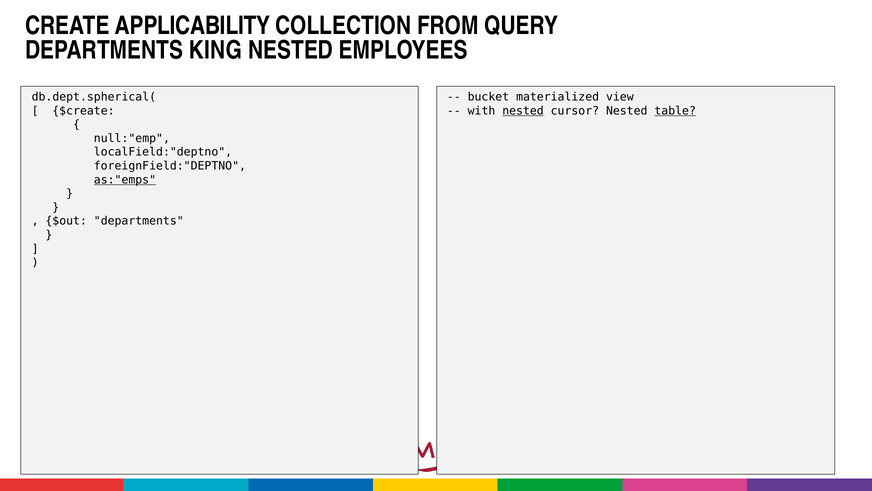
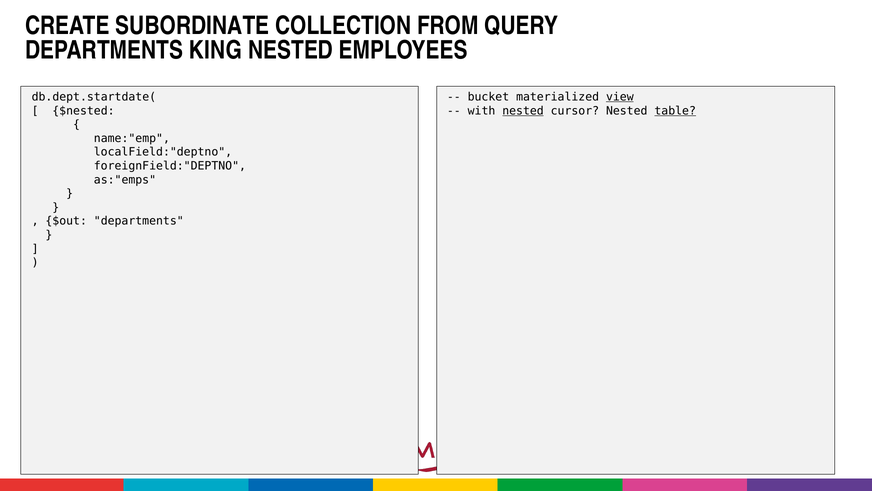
APPLICABILITY: APPLICABILITY -> SUBORDINATE (192, 26)
db.dept.spherical(: db.dept.spherical( -> db.dept.startdate( (94, 97)
view underline: none -> present (620, 97)
$create: $create -> $nested (83, 111)
null:"emp: null:"emp -> name:"emp (132, 138)
as:"emps underline: present -> none (125, 180)
